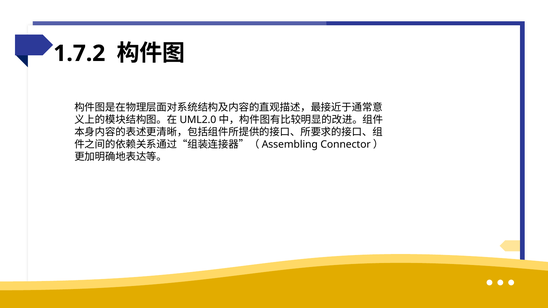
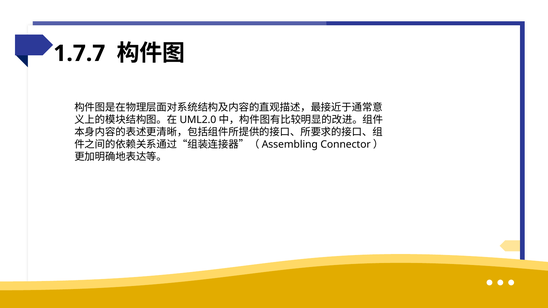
1.7.2: 1.7.2 -> 1.7.7 (79, 53)
